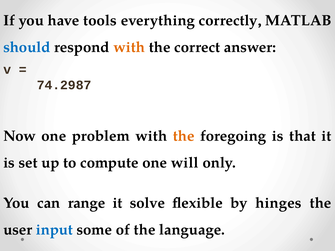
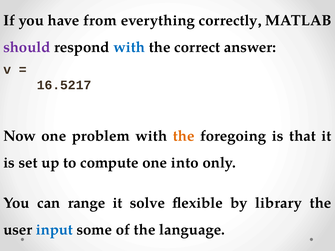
tools: tools -> from (100, 21)
should colour: blue -> purple (27, 47)
with colour: orange -> blue (129, 47)
74.2987: 74.2987 -> 16.5217 (64, 85)
will: will -> into (185, 163)
hinges: hinges -> library (278, 203)
